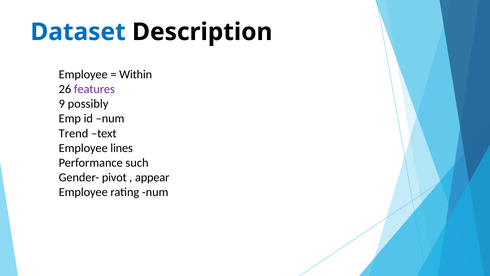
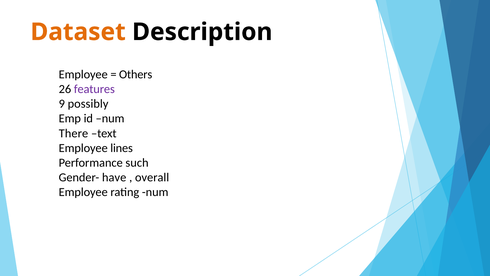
Dataset colour: blue -> orange (78, 32)
Within: Within -> Others (136, 74)
Trend: Trend -> There (73, 133)
pivot: pivot -> have (114, 177)
appear: appear -> overall (152, 177)
